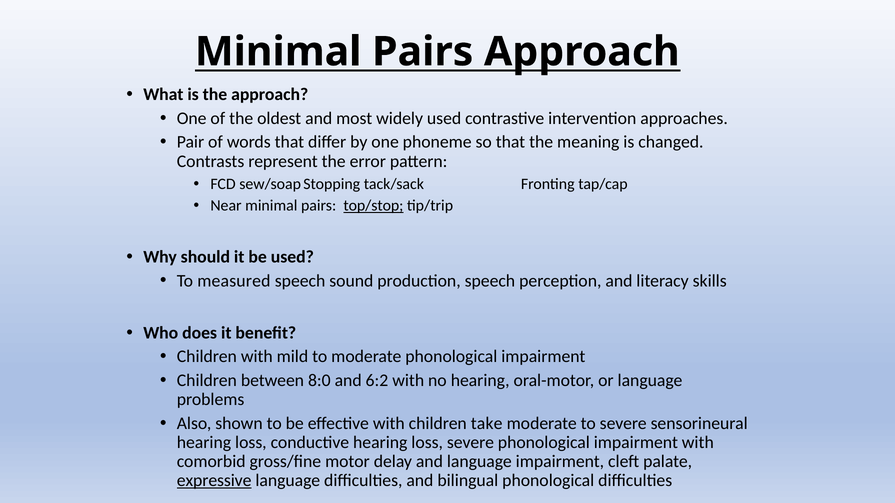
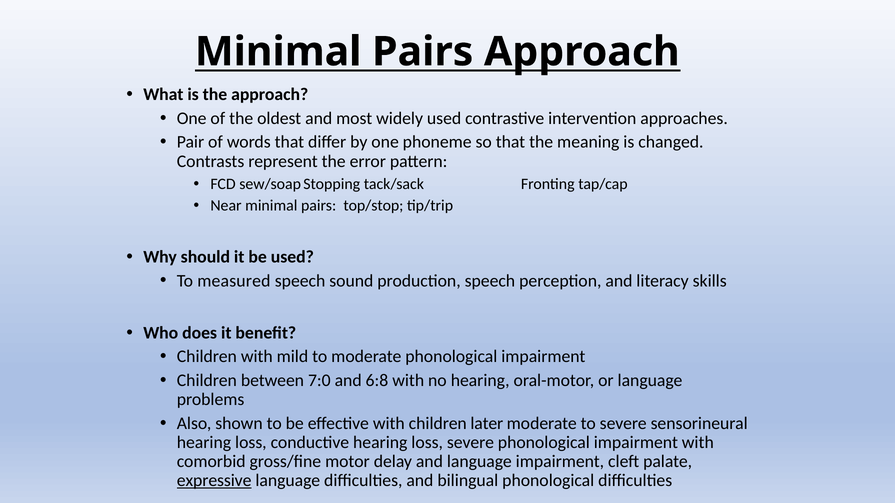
top/stop underline: present -> none (373, 206)
8:0: 8:0 -> 7:0 (319, 381)
6:2: 6:2 -> 6:8 (377, 381)
take: take -> later (487, 424)
